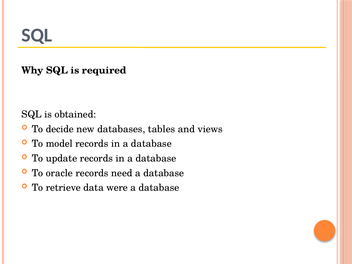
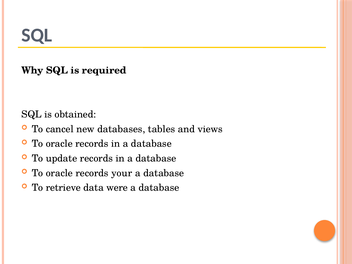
decide: decide -> cancel (60, 129)
model: model -> oracle (59, 144)
need: need -> your (122, 173)
